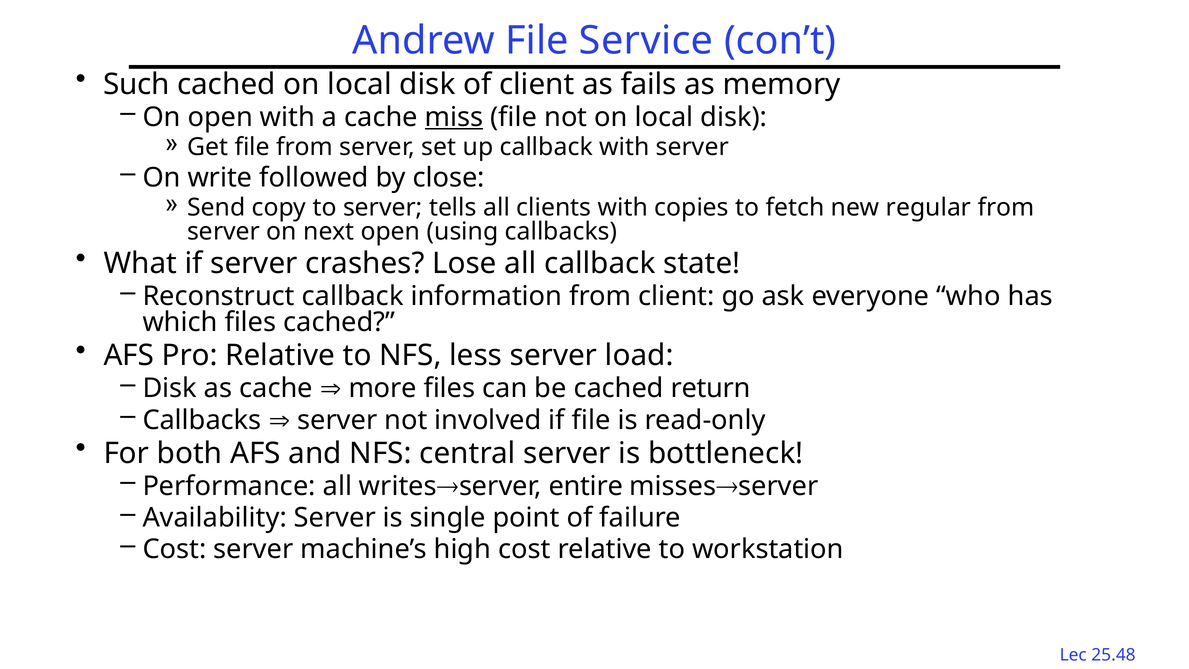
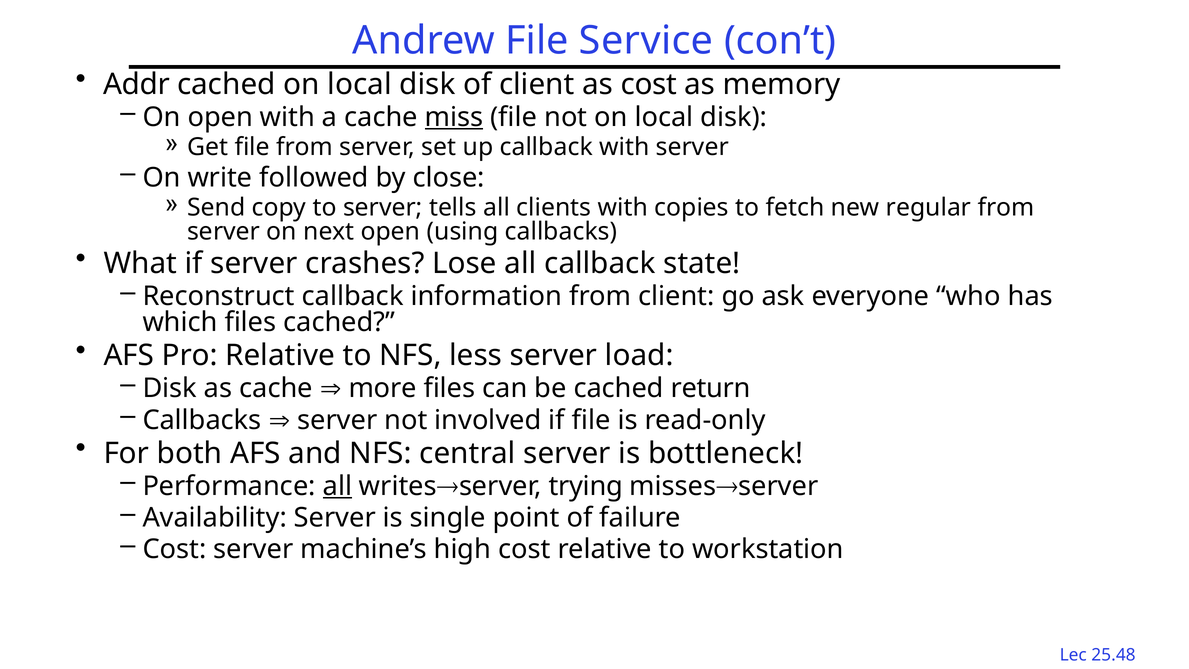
Such: Such -> Addr (137, 84)
as fails: fails -> cost (649, 84)
all underline: none -> present (337, 486)
entire: entire -> trying (586, 486)
